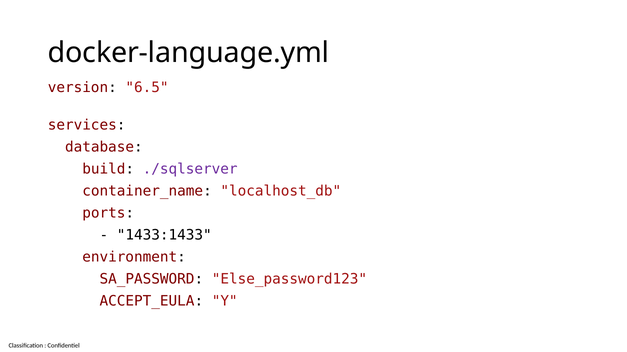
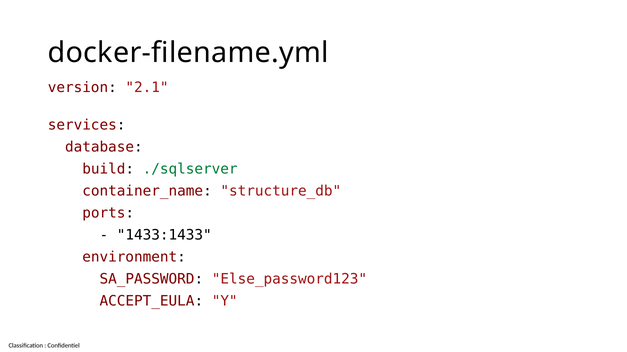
docker-language.yml: docker-language.yml -> docker-filename.yml (188, 53)
6.5: 6.5 -> 2.1 (147, 87)
./sqlserver colour: purple -> green (190, 169)
localhost_db: localhost_db -> structure_db (281, 191)
